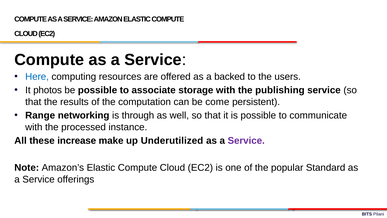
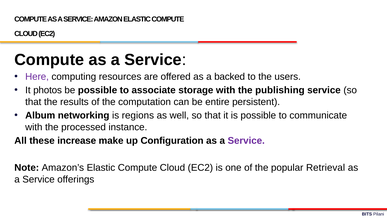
Here colour: blue -> purple (37, 77)
come: come -> entire (217, 102)
Range: Range -> Album (40, 115)
through: through -> regions (138, 115)
Underutilized: Underutilized -> Configuration (172, 140)
Standard: Standard -> Retrieval (326, 168)
